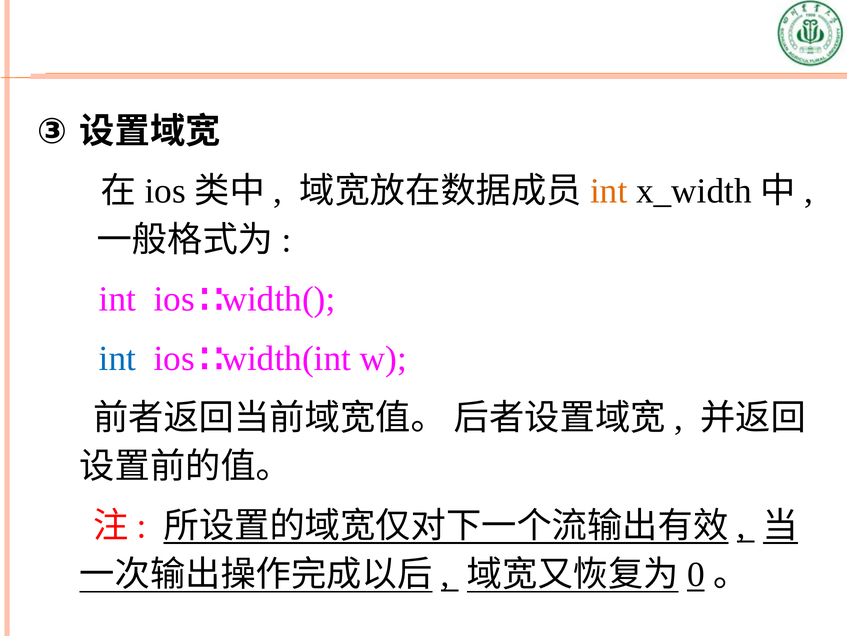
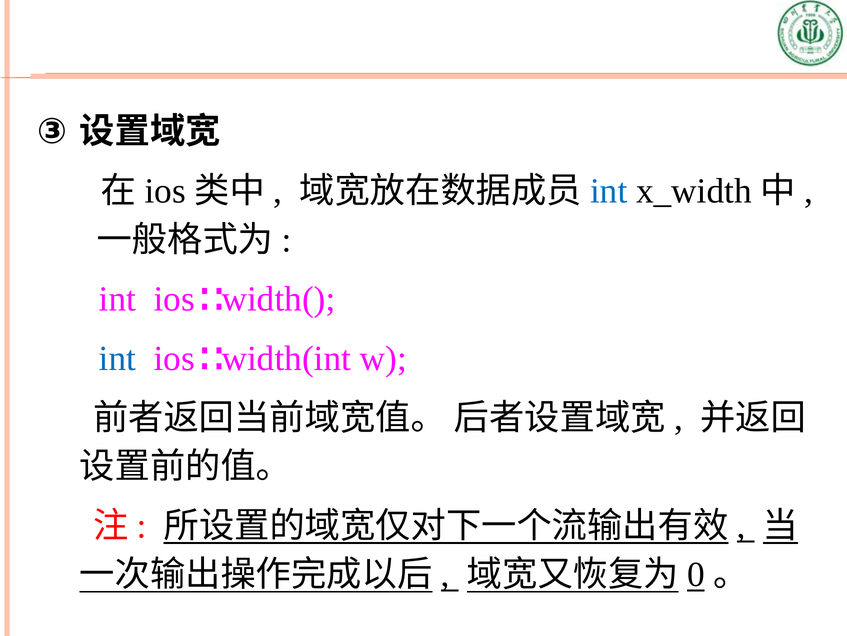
int colour: orange -> blue (609, 191)
